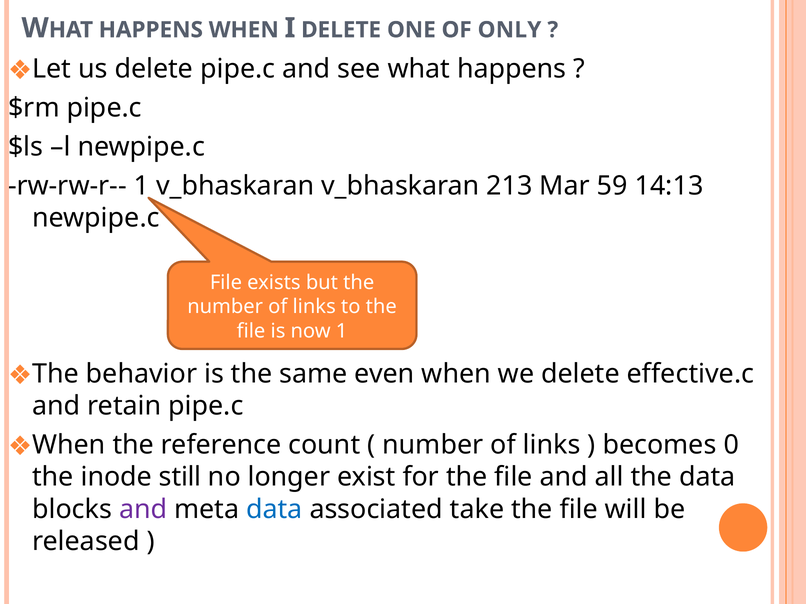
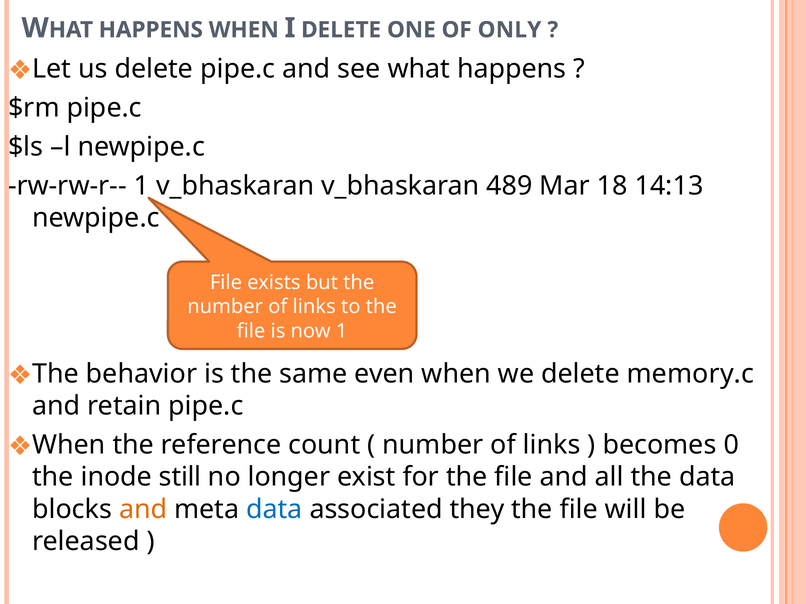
213: 213 -> 489 (510, 186)
59: 59 -> 18 (612, 186)
effective.c: effective.c -> memory.c (690, 374)
and colour: purple -> orange (143, 510)
take: take -> they (477, 510)
